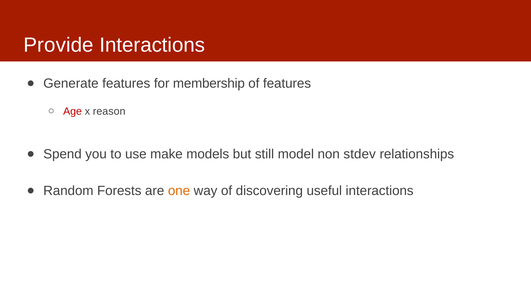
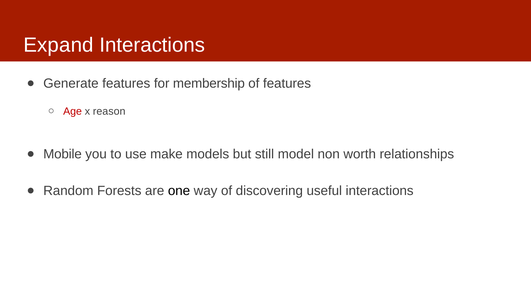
Provide: Provide -> Expand (59, 45)
Spend: Spend -> Mobile (63, 154)
stdev: stdev -> worth (360, 154)
one colour: orange -> black (179, 191)
